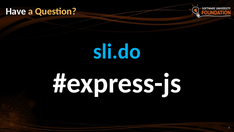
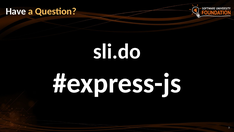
sli.do colour: light blue -> white (117, 51)
